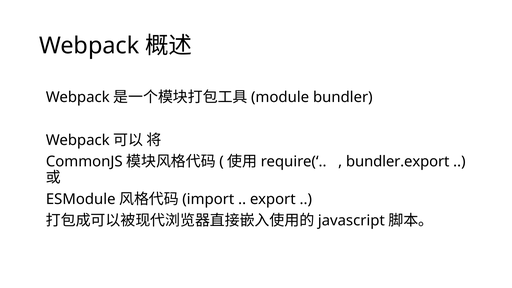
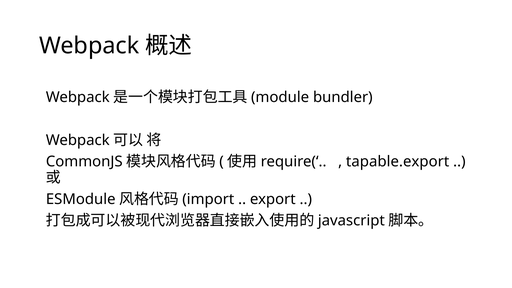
bundler.export: bundler.export -> tapable.export (398, 162)
